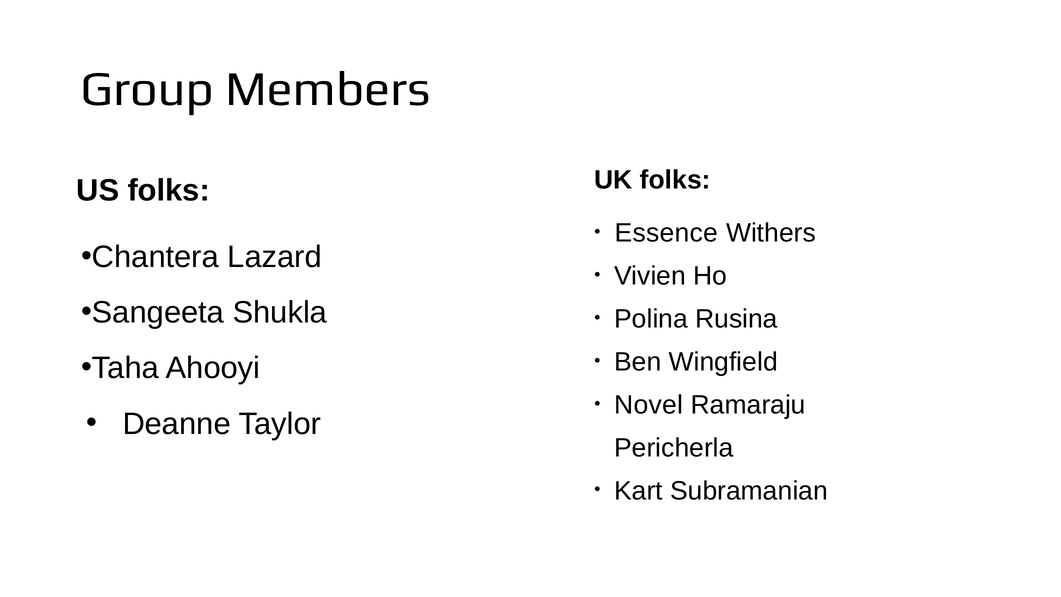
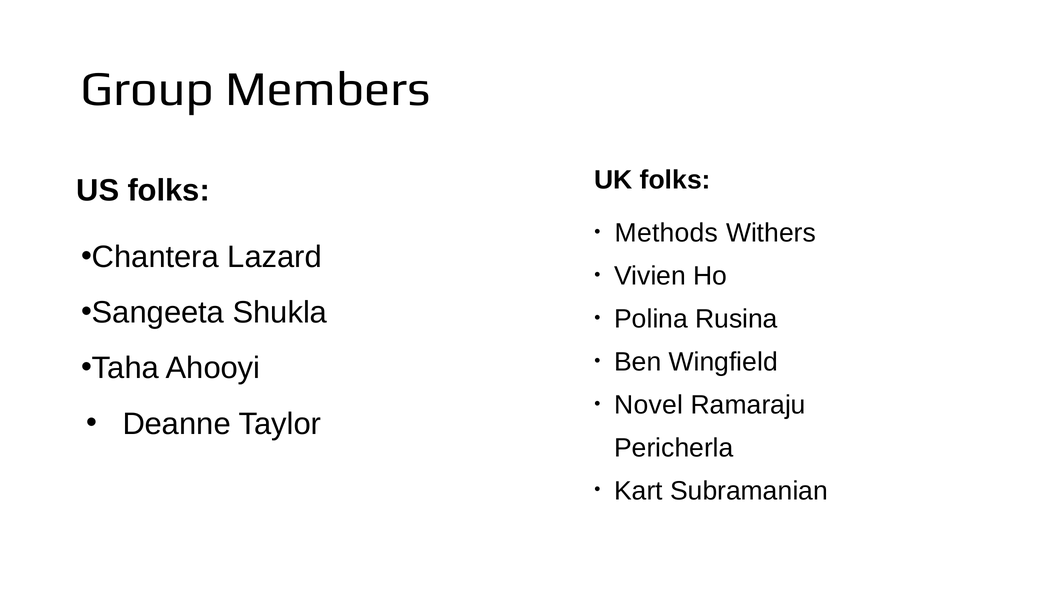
Essence: Essence -> Methods (666, 233)
